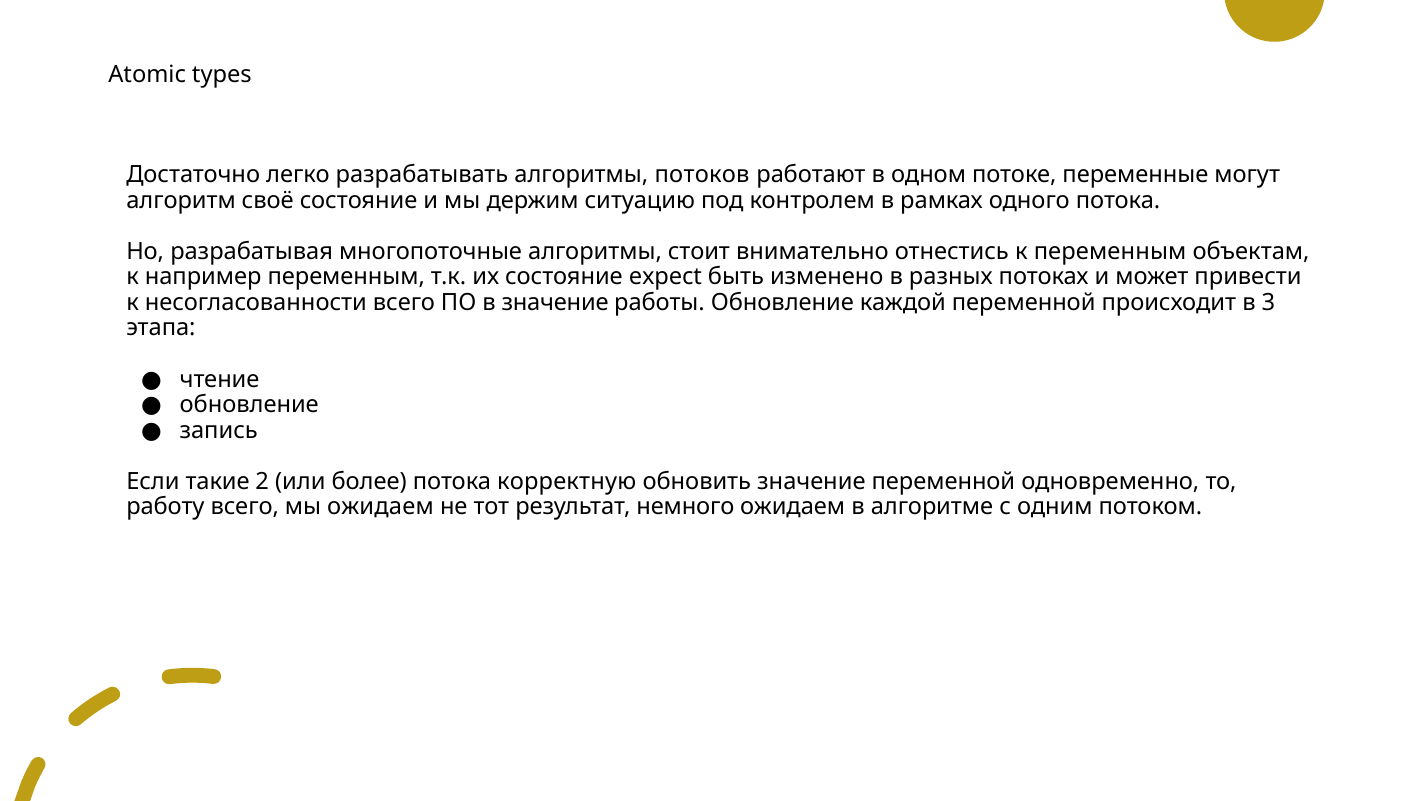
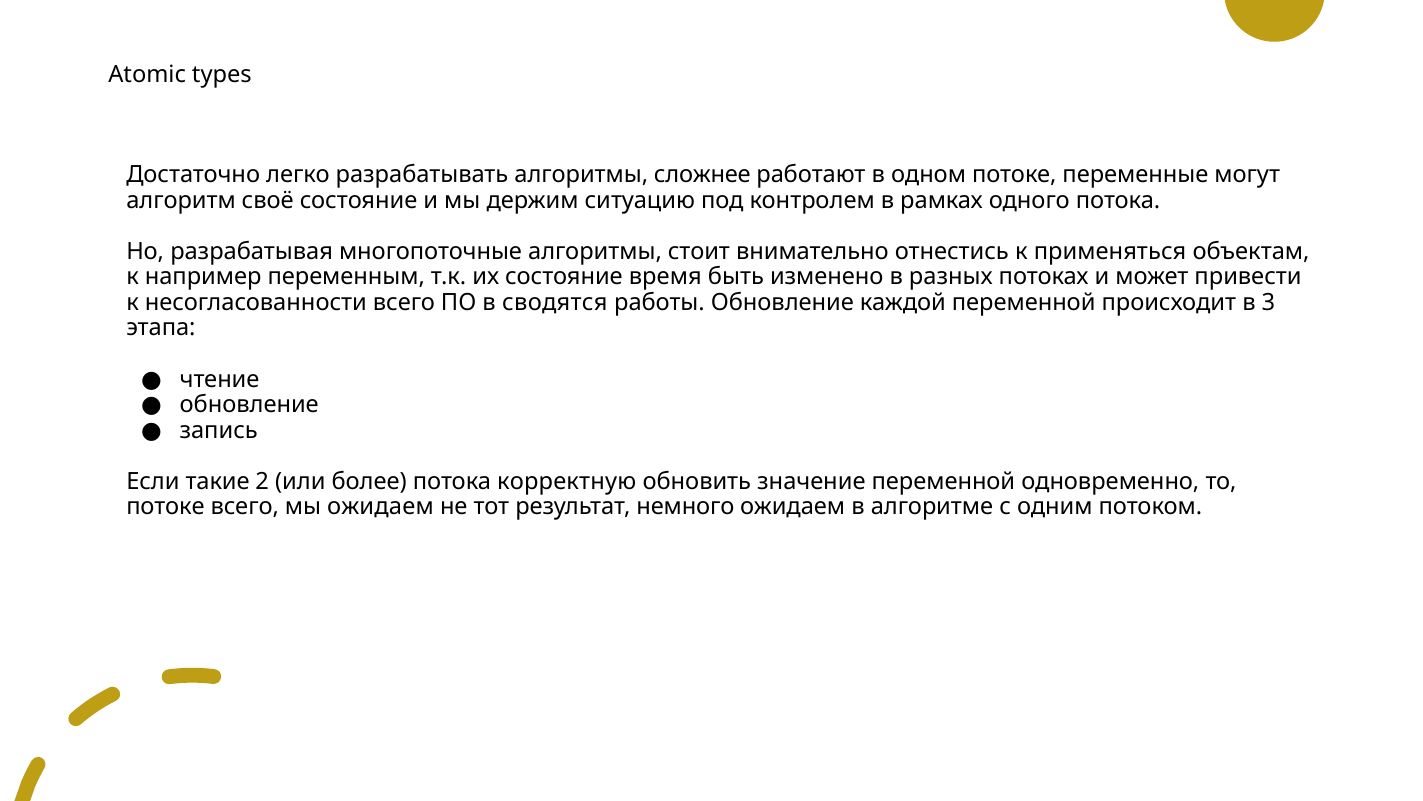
потоков: потоков -> сложнее (702, 175)
к переменным: переменным -> применяться (1110, 251)
expect: expect -> время (665, 277)
в значение: значение -> сводятся (555, 302)
работу: работу -> потоке (165, 507)
